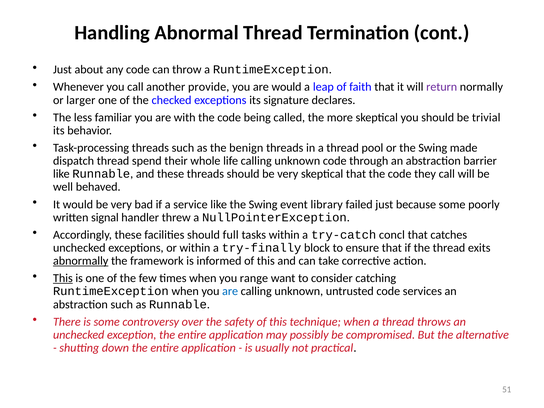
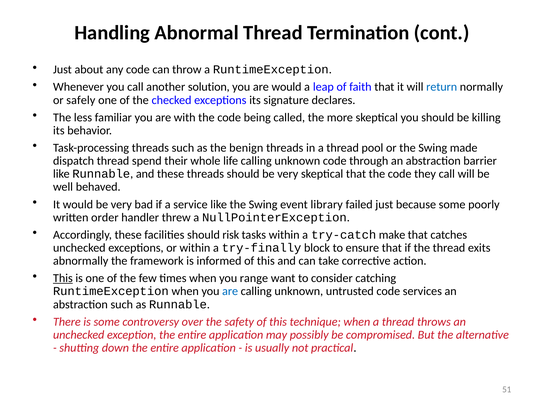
provide: provide -> solution (209, 87)
return colour: purple -> blue (442, 87)
larger: larger -> safely (81, 100)
trivial: trivial -> killing (486, 117)
signal: signal -> order (105, 217)
full: full -> risk (231, 235)
concl: concl -> make (392, 235)
abnormally underline: present -> none (81, 261)
